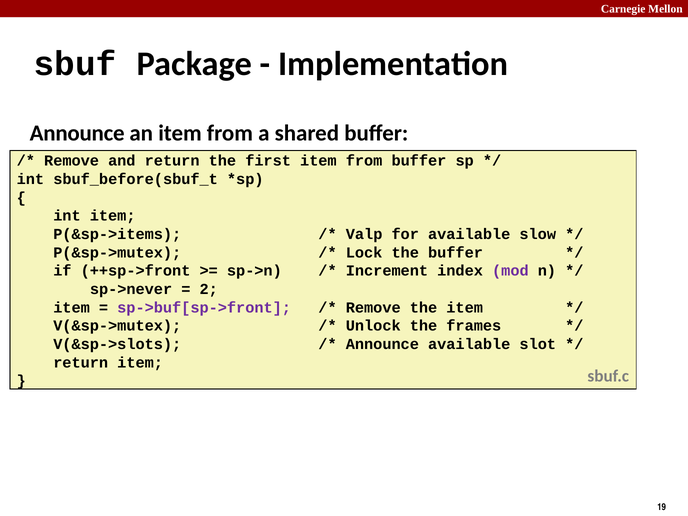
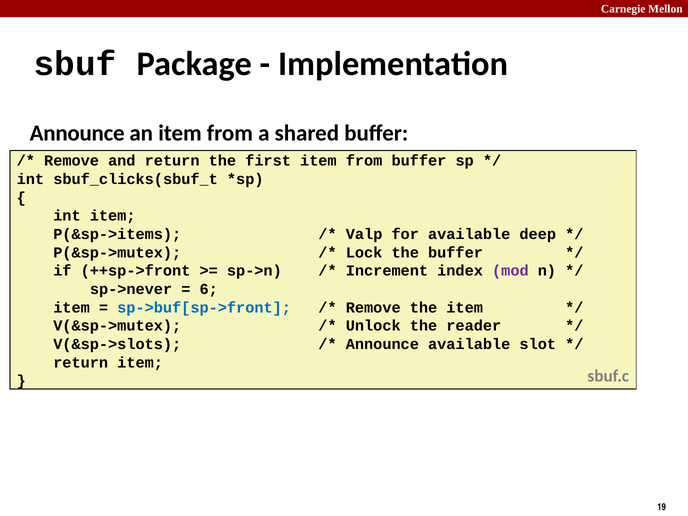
sbuf_before(sbuf_t: sbuf_before(sbuf_t -> sbuf_clicks(sbuf_t (136, 179)
slow: slow -> deep (538, 234)
2: 2 -> 6 (209, 289)
sp->buf[sp->front colour: purple -> blue (204, 308)
frames: frames -> reader (474, 326)
